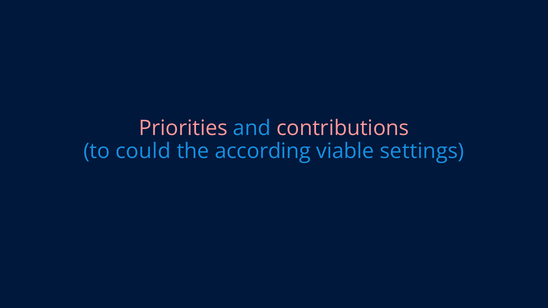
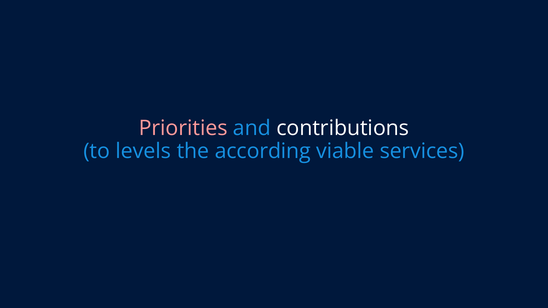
contributions colour: pink -> white (343, 128)
could: could -> levels (143, 151)
settings: settings -> services (422, 151)
